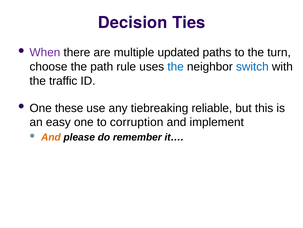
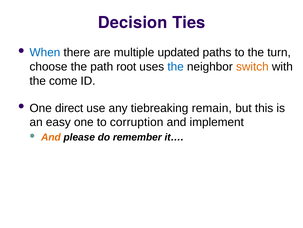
When colour: purple -> blue (45, 52)
rule: rule -> root (126, 66)
switch colour: blue -> orange (252, 66)
traffic: traffic -> come (63, 81)
these: these -> direct (69, 108)
reliable: reliable -> remain (212, 108)
